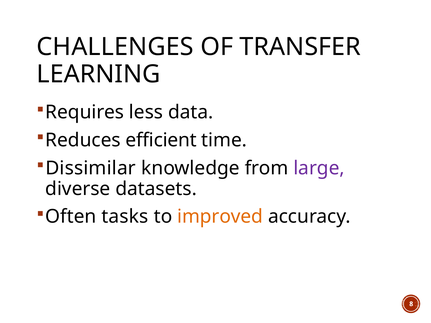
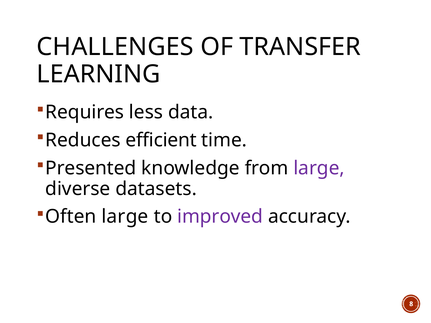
Dissimilar: Dissimilar -> Presented (91, 168)
Often tasks: tasks -> large (125, 217)
improved colour: orange -> purple (220, 217)
